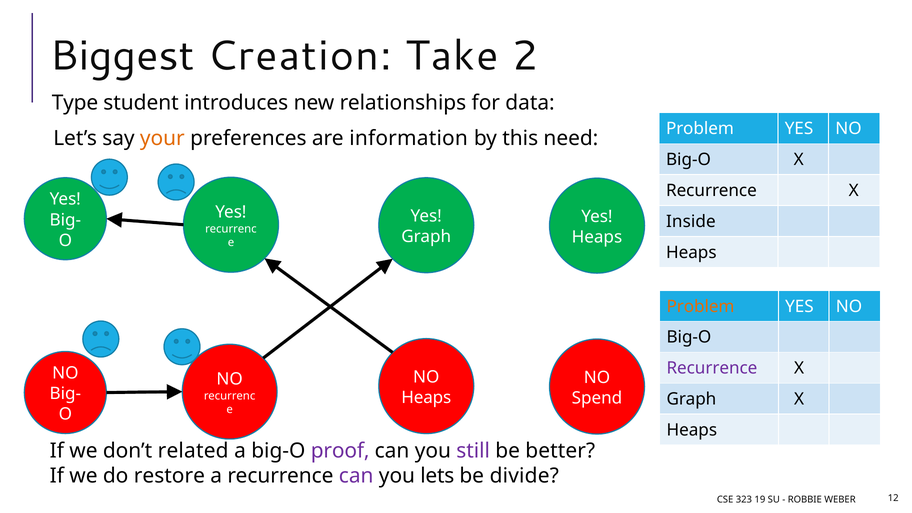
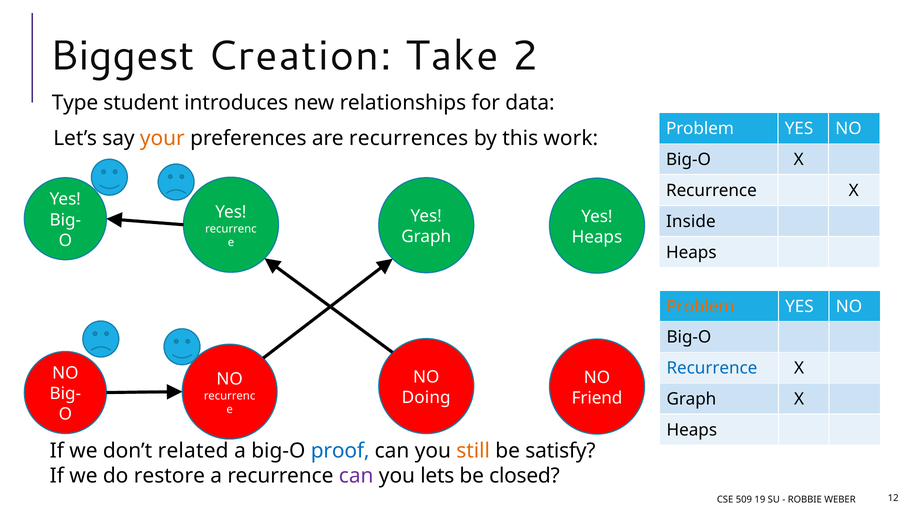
information: information -> recurrences (409, 139)
need: need -> work (571, 139)
Recurrence colour: purple -> blue (712, 368)
Heaps: Heaps -> Doing (426, 398)
Spend: Spend -> Friend (597, 398)
proof colour: purple -> blue (340, 451)
still colour: purple -> orange (473, 451)
better: better -> satisfy (560, 451)
divide: divide -> closed (524, 476)
323: 323 -> 509 (744, 500)
